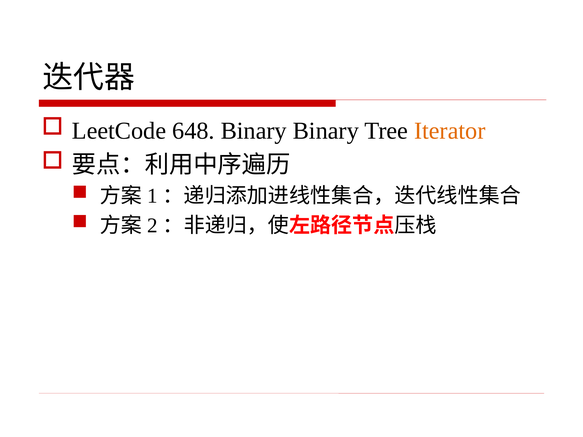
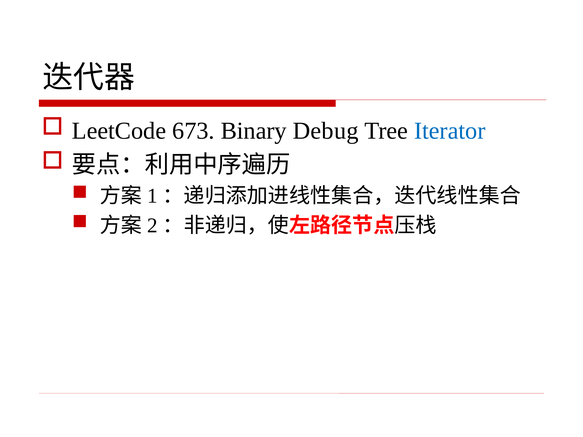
648: 648 -> 673 (193, 131)
Binary Binary: Binary -> Debug (326, 131)
Iterator colour: orange -> blue (450, 131)
